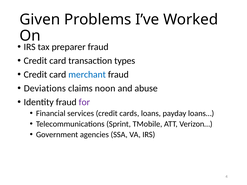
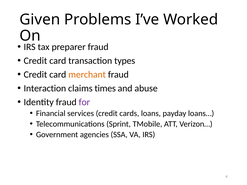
merchant colour: blue -> orange (87, 75)
Deviations: Deviations -> Interaction (45, 88)
noon: noon -> times (105, 88)
